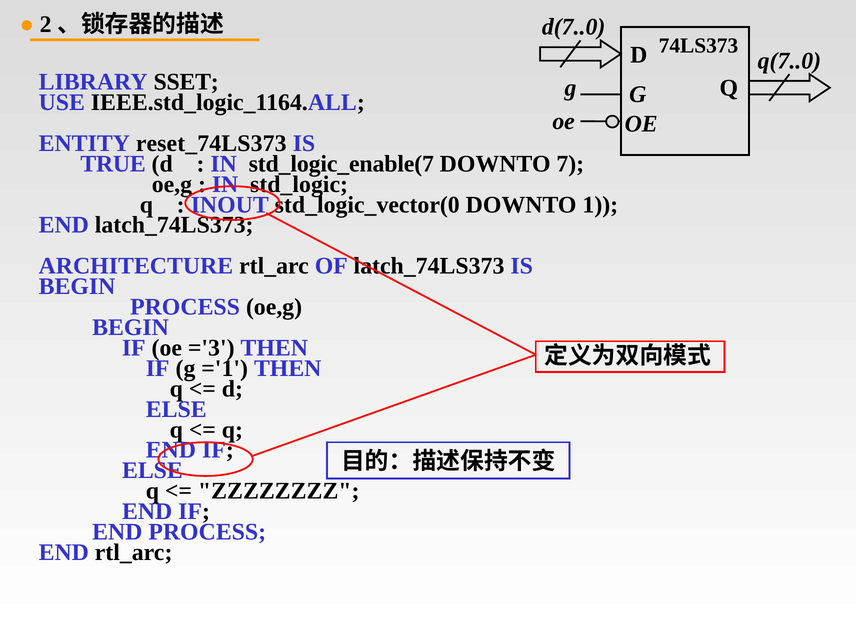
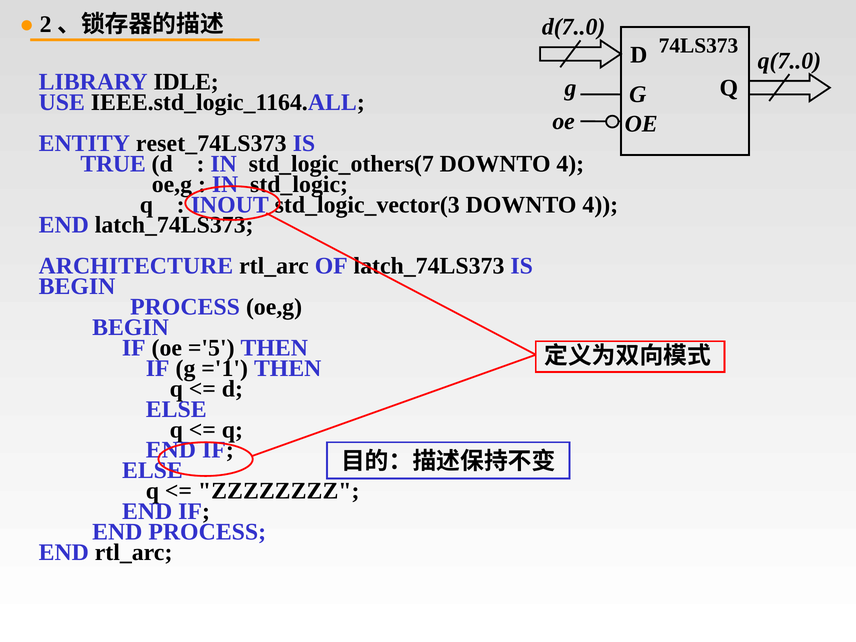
SSET: SSET -> IDLE (186, 82)
std_logic_enable(7: std_logic_enable(7 -> std_logic_others(7 (341, 164)
7: 7 -> 4 (570, 164)
std_logic_vector(0: std_logic_vector(0 -> std_logic_vector(3 (367, 205)
1: 1 -> 4 (600, 205)
='3: ='3 -> ='5 (211, 348)
